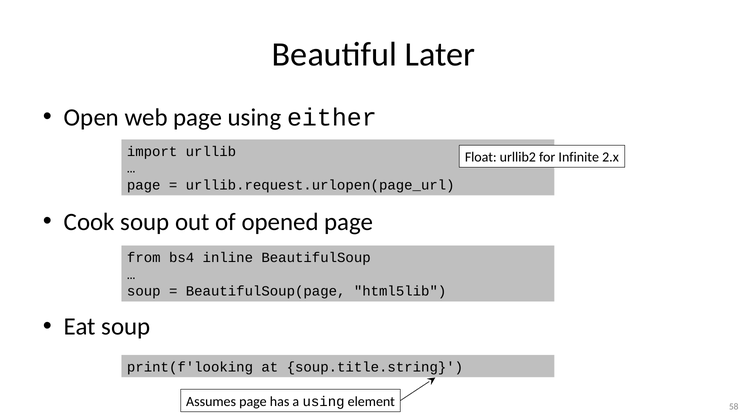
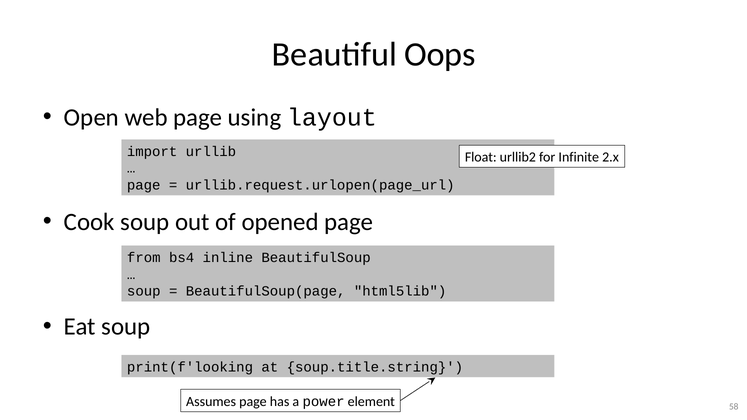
Later: Later -> Oops (440, 54)
either: either -> layout (332, 118)
a using: using -> power (324, 402)
